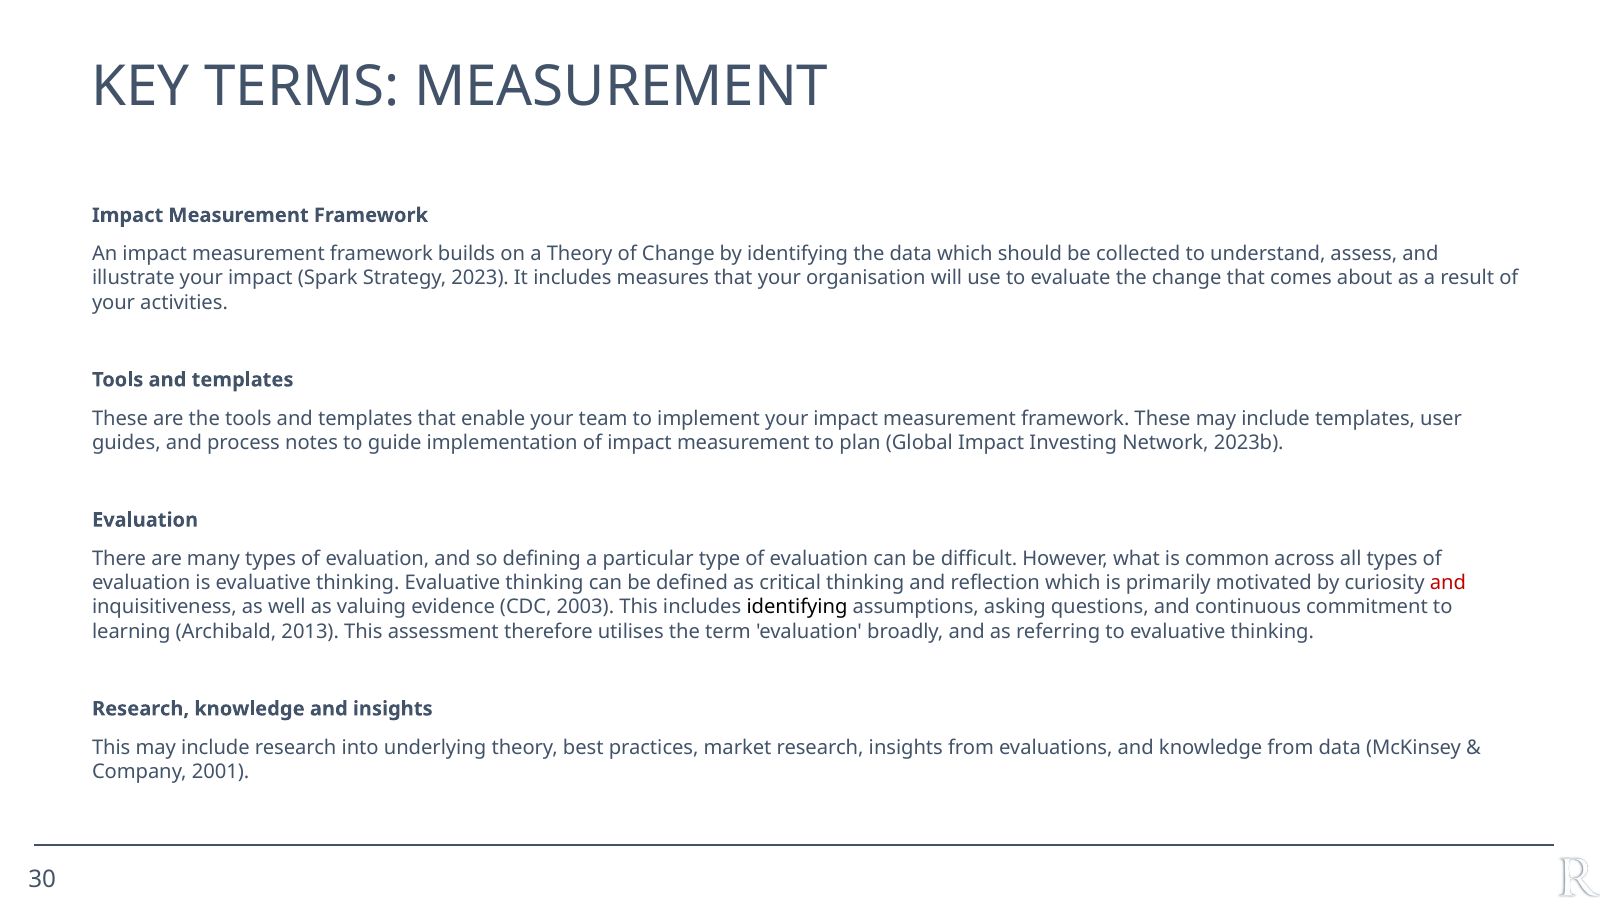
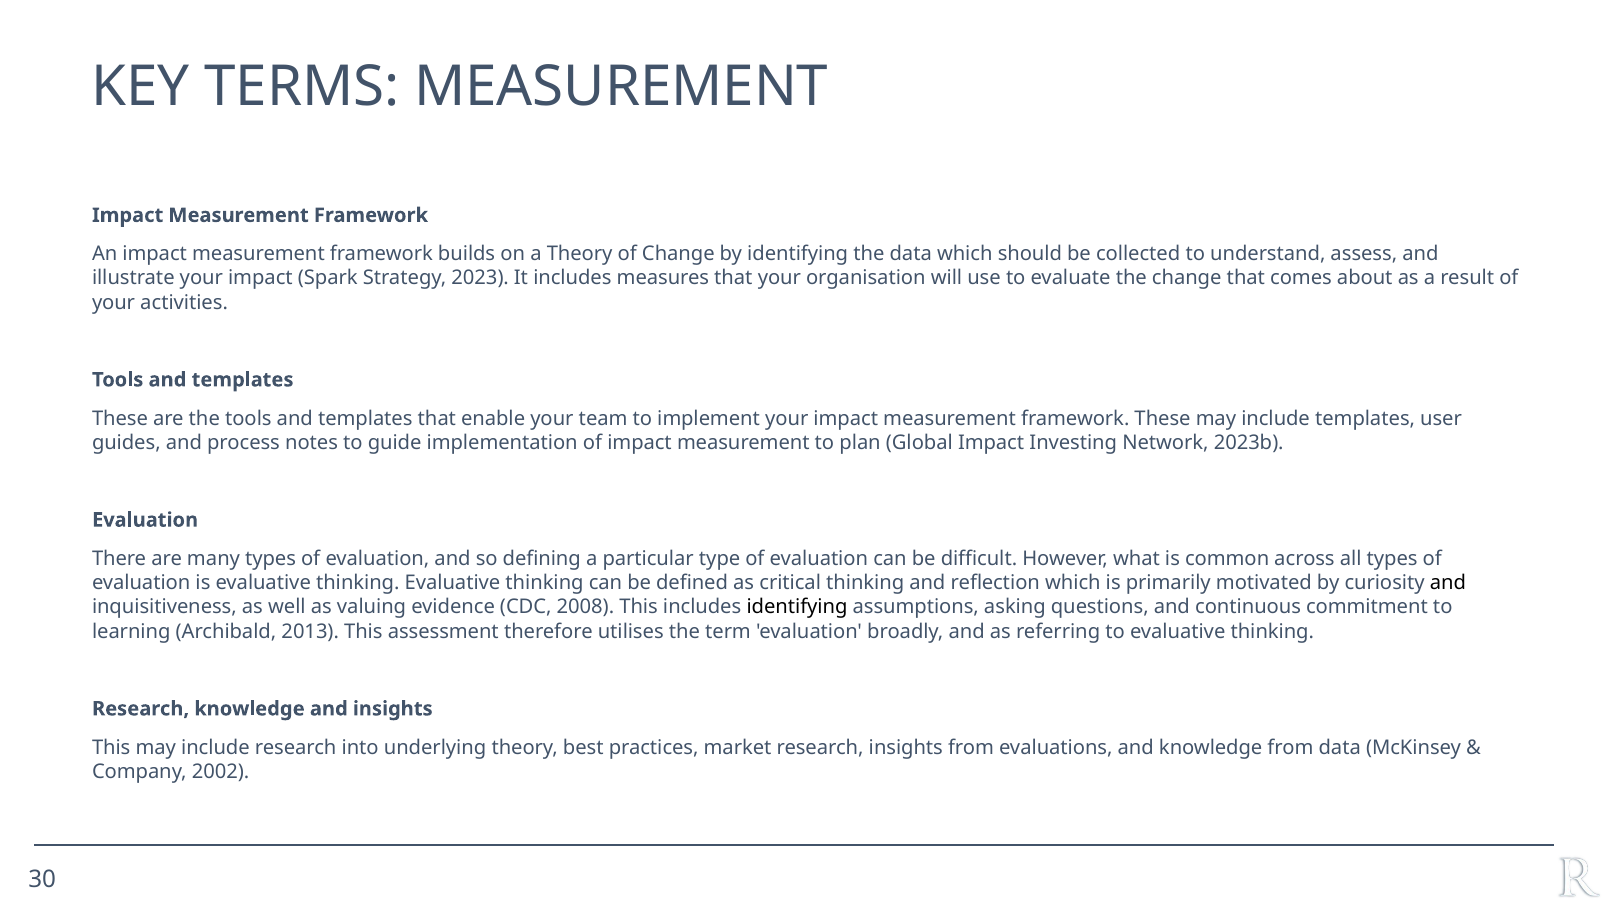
and colour: red -> black (1448, 583)
2003: 2003 -> 2008 (585, 607)
2001: 2001 -> 2002 (221, 771)
